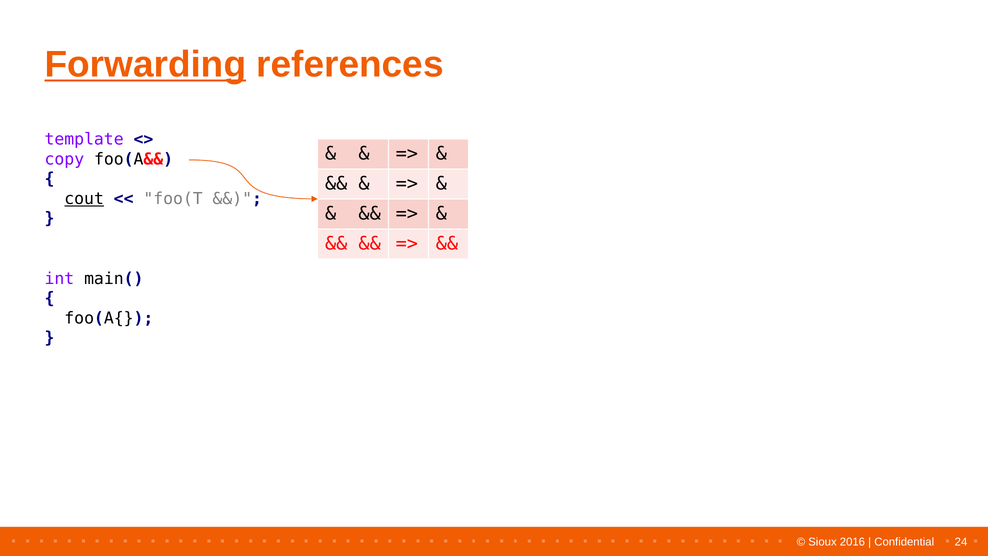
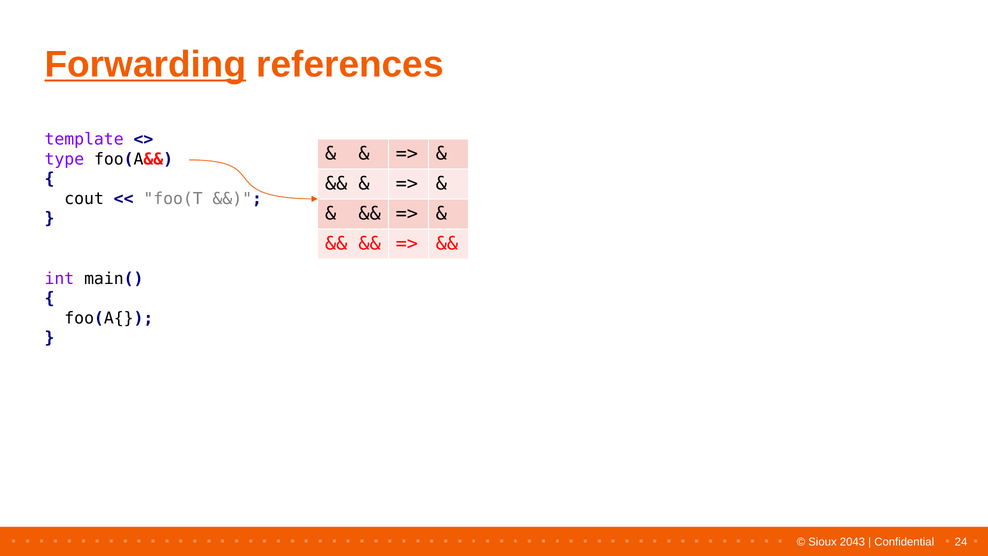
copy: copy -> type (64, 159)
cout underline: present -> none (84, 199)
2016: 2016 -> 2043 (852, 542)
